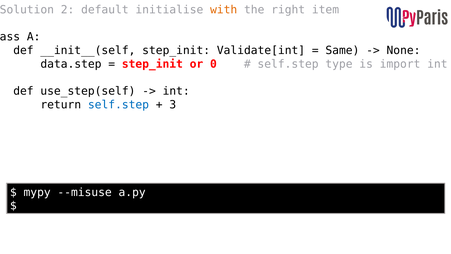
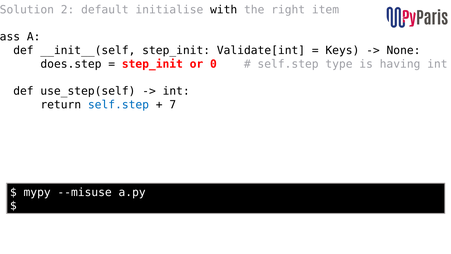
with colour: orange -> black (224, 10)
Same: Same -> Keys (342, 50)
data.step: data.step -> does.step (71, 64)
import: import -> having (400, 64)
3: 3 -> 7 (173, 104)
